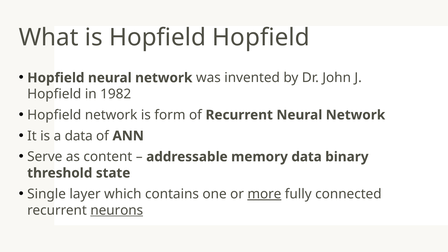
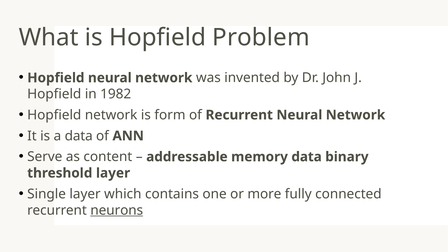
Hopfield Hopfield: Hopfield -> Problem (261, 38)
threshold state: state -> layer (113, 173)
more underline: present -> none (264, 194)
